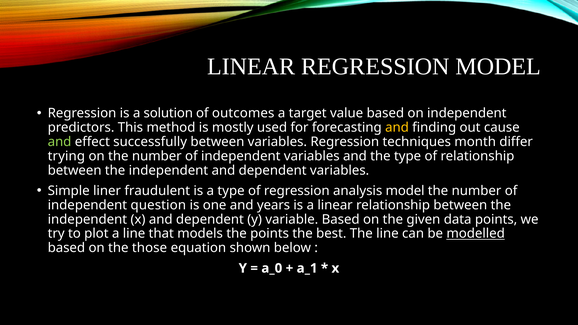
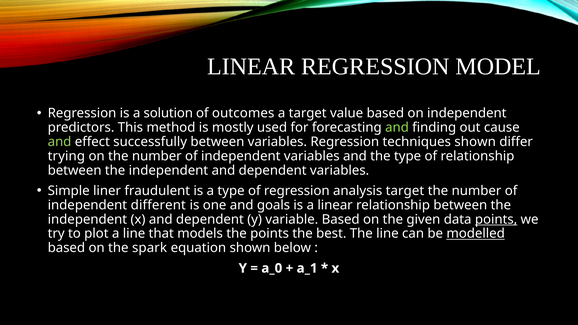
and colour: yellow -> light green (397, 128)
techniques month: month -> shown (475, 142)
analysis model: model -> target (405, 191)
question: question -> different (158, 205)
years: years -> goals (273, 205)
points underline: none -> present (496, 219)
those: those -> spark (150, 248)
